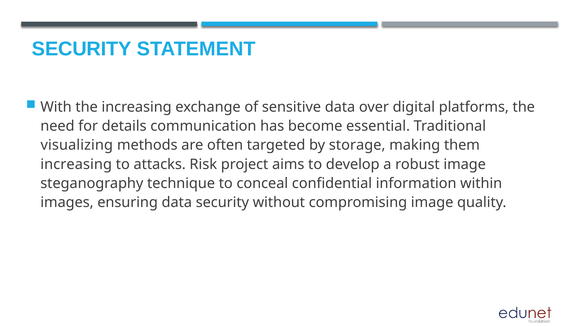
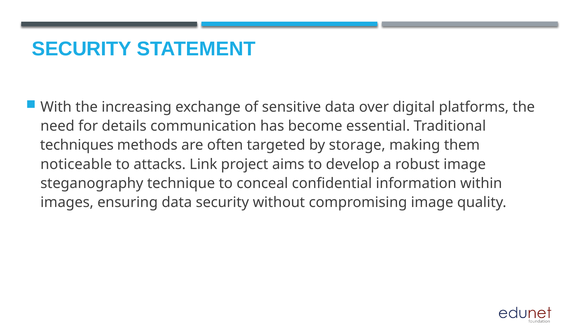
visualizing: visualizing -> techniques (77, 145)
increasing: increasing -> noticeable (76, 164)
Risk: Risk -> Link (203, 164)
